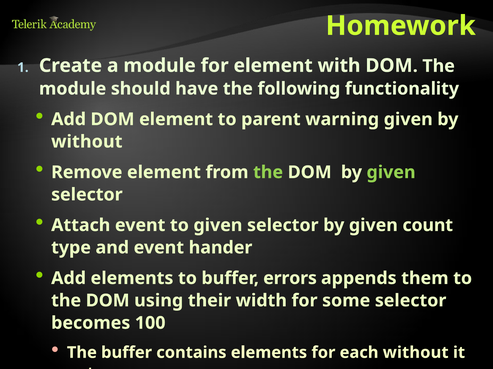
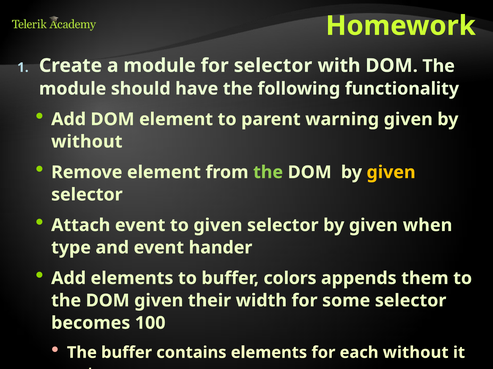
for element: element -> selector (273, 66)
given colour: light green -> yellow (391, 173)
count: count -> when (428, 226)
errors: errors -> colors (290, 279)
DOM using: using -> given (159, 301)
